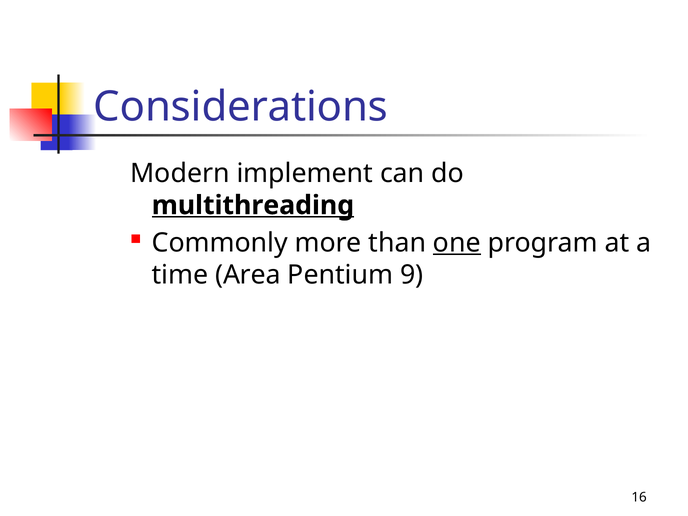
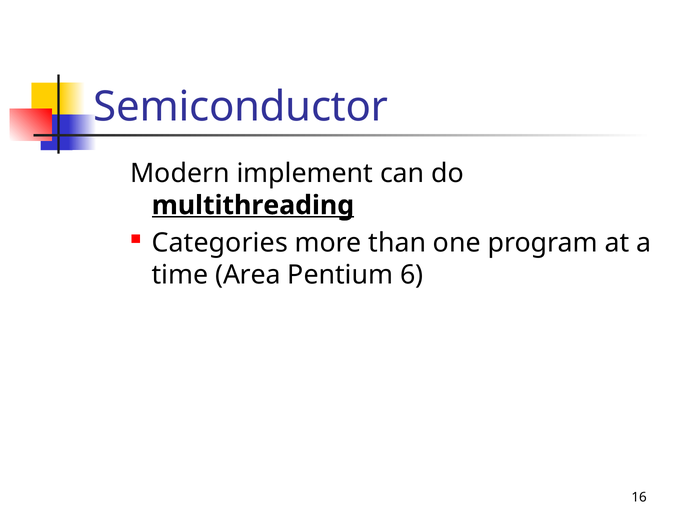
Considerations: Considerations -> Semiconductor (241, 107)
Commonly: Commonly -> Categories (220, 243)
one underline: present -> none (457, 243)
9: 9 -> 6 (412, 275)
